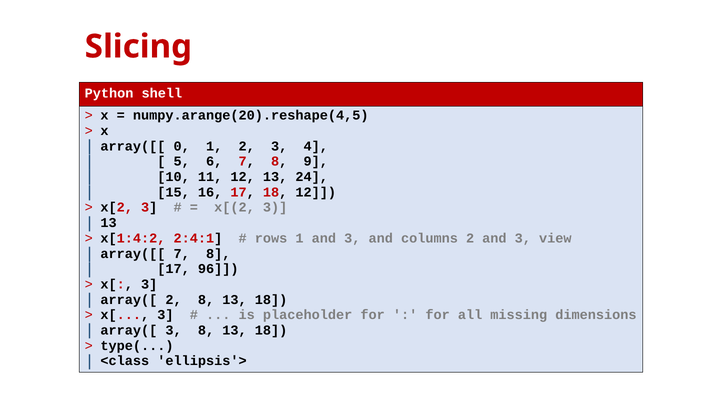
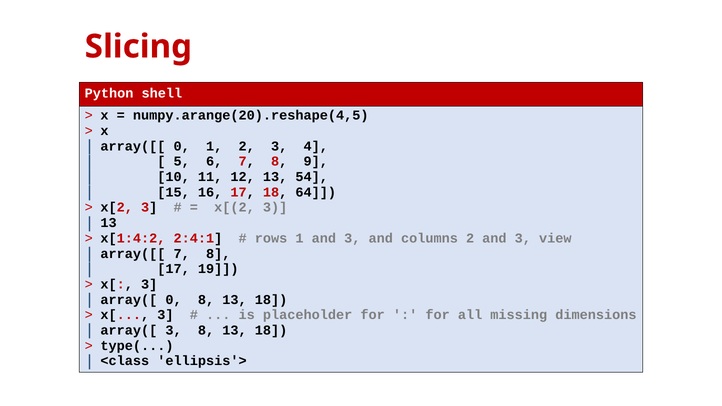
24: 24 -> 54 (312, 177)
18 12: 12 -> 64 (316, 192)
96: 96 -> 19 (218, 269)
array([ 2: 2 -> 0 (174, 300)
